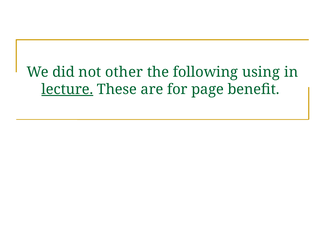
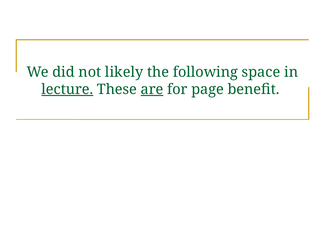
other: other -> likely (124, 72)
using: using -> space (261, 72)
are underline: none -> present (152, 90)
